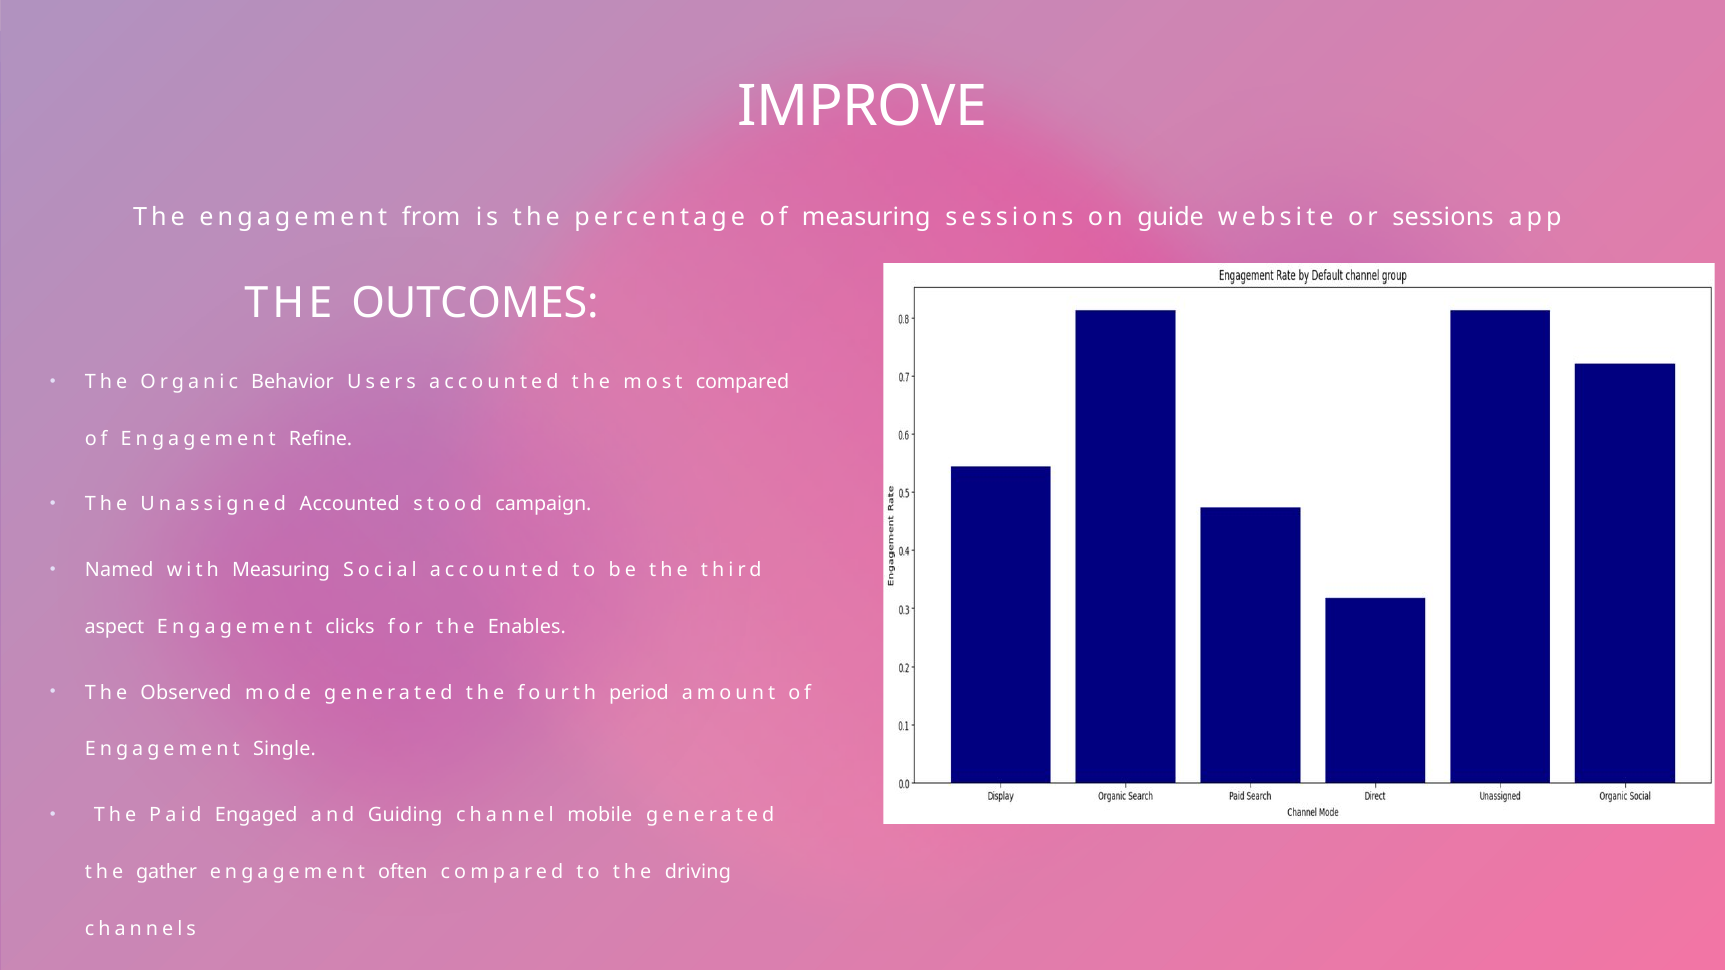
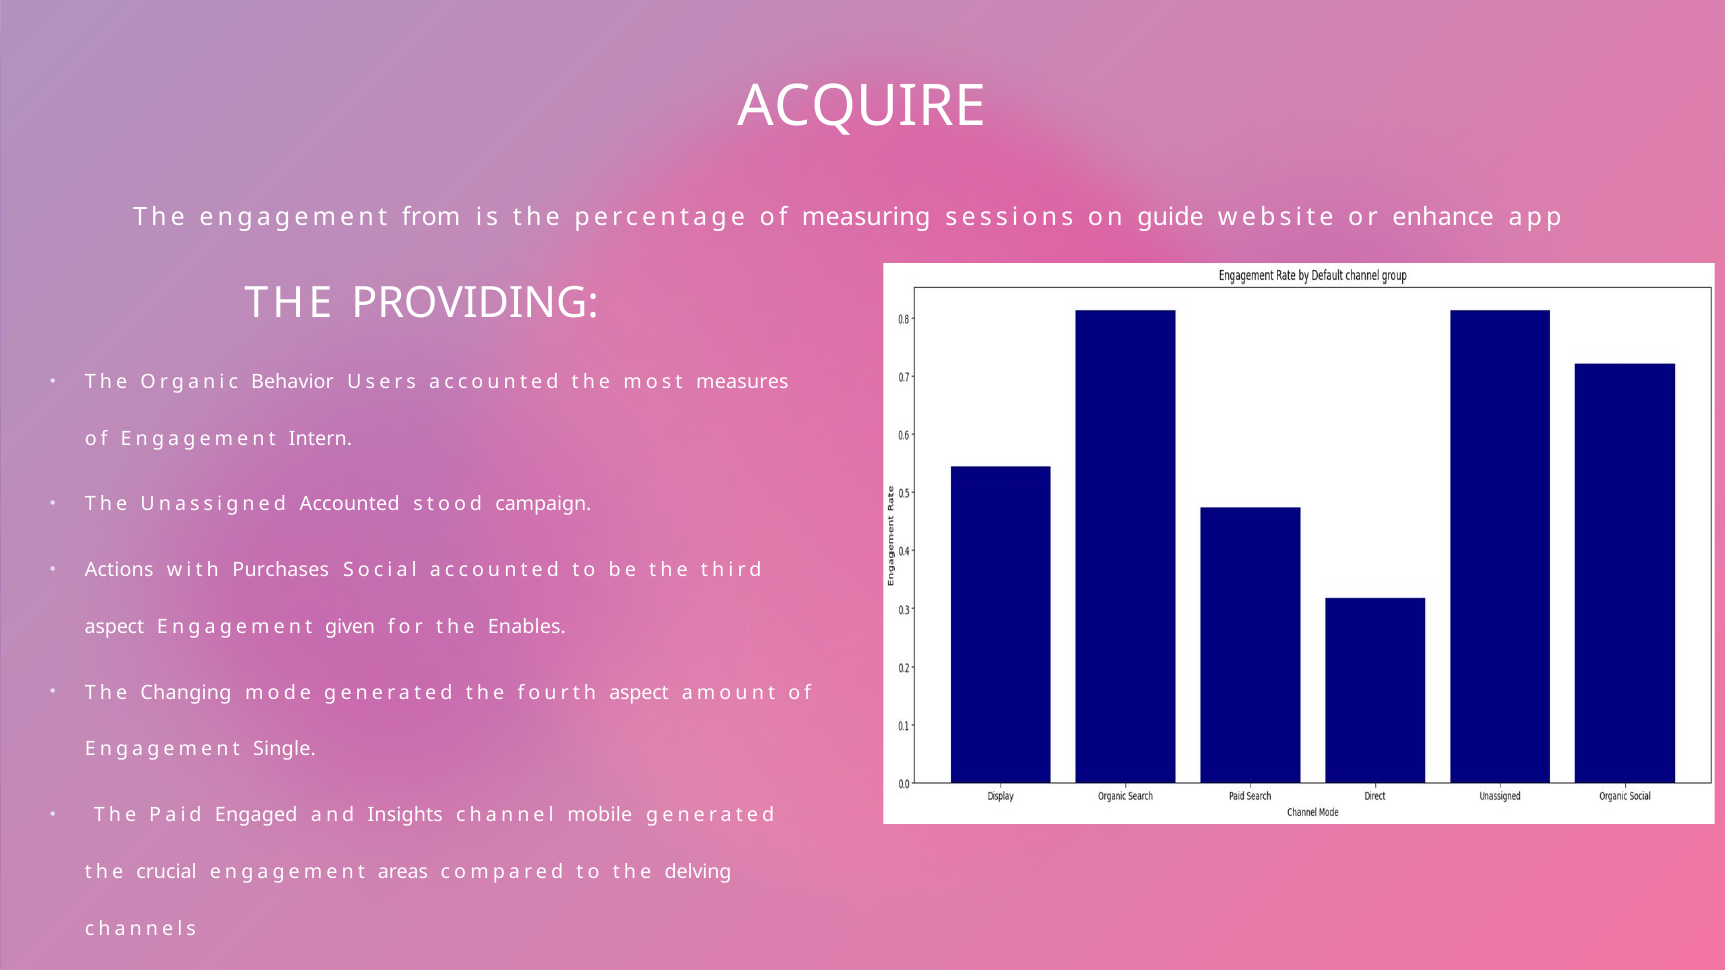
IMPROVE: IMPROVE -> ACQUIRE (862, 107)
or sessions: sessions -> enhance (1443, 217)
OUTCOMES: OUTCOMES -> PROVIDING (475, 304)
most compared: compared -> measures (742, 382)
Refine: Refine -> Intern (321, 439)
Named: Named -> Actions (119, 570)
with Measuring: Measuring -> Purchases (281, 570)
clicks: clicks -> given (350, 627)
Observed: Observed -> Changing (186, 693)
fourth period: period -> aspect (639, 693)
Guiding: Guiding -> Insights (405, 815)
gather: gather -> crucial (167, 872)
often: often -> areas (403, 872)
driving: driving -> delving (698, 872)
